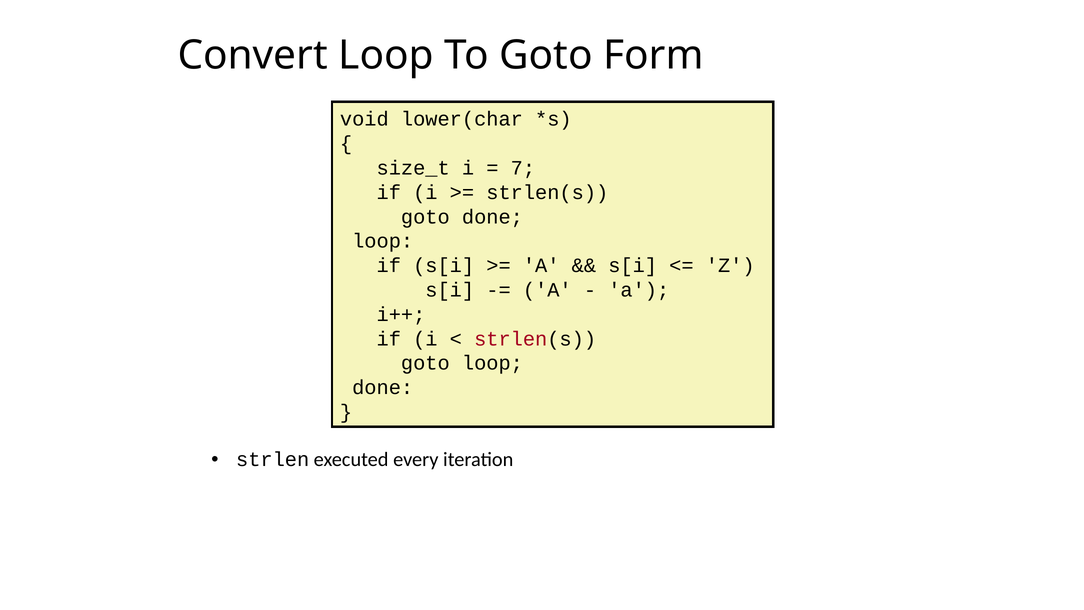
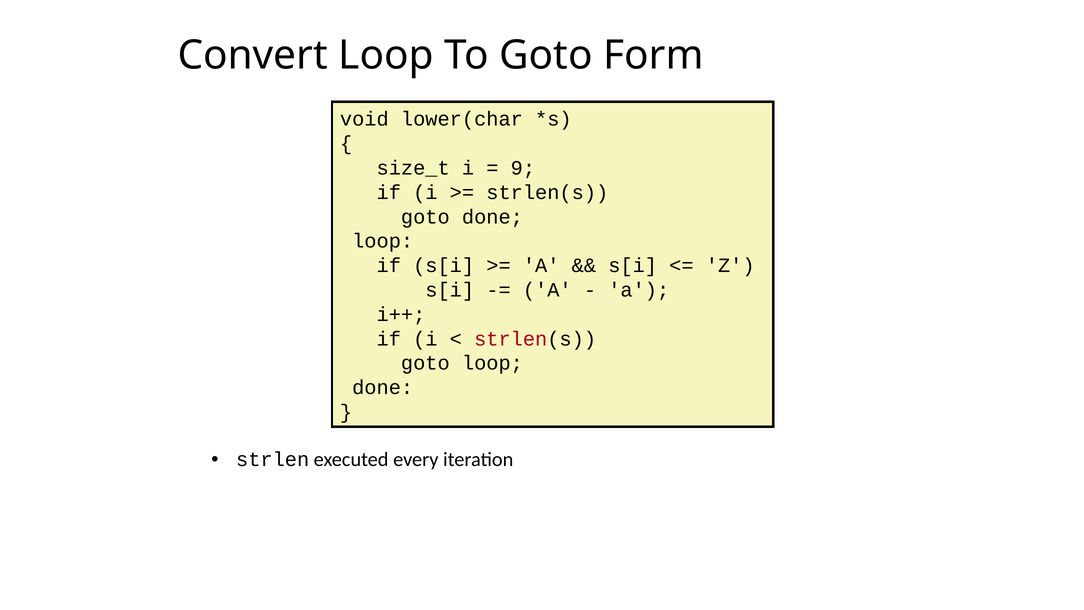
7: 7 -> 9 (523, 168)
